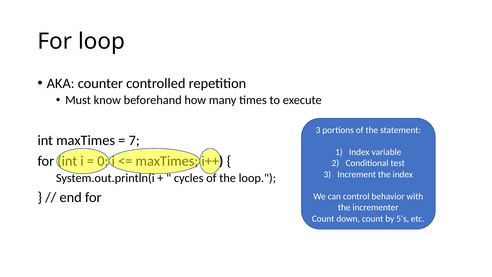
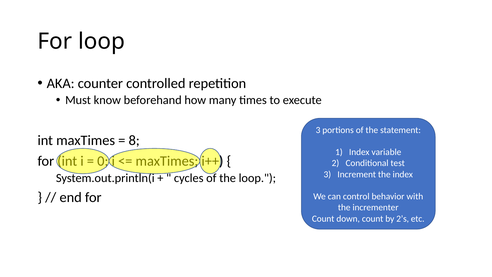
7: 7 -> 8 (134, 140)
5’s: 5’s -> 2’s (403, 218)
